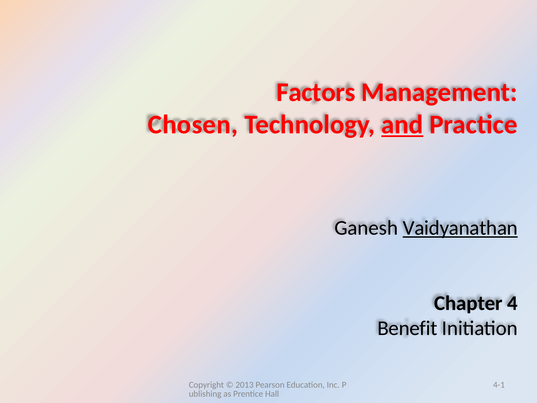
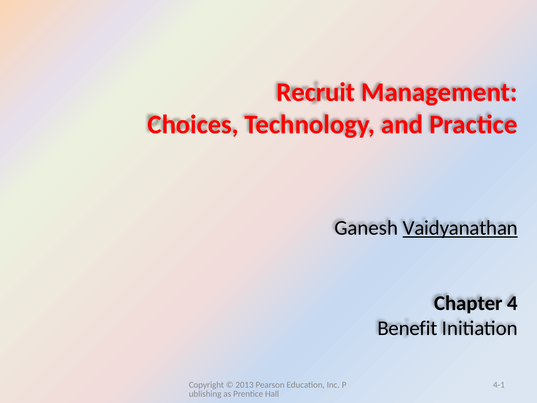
Factors: Factors -> Recruit (316, 92)
Chosen: Chosen -> Choices (193, 124)
and underline: present -> none (402, 124)
